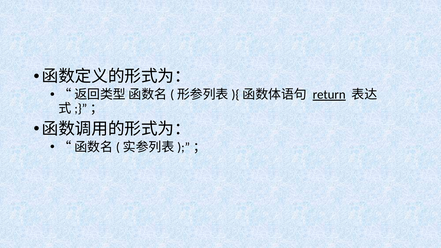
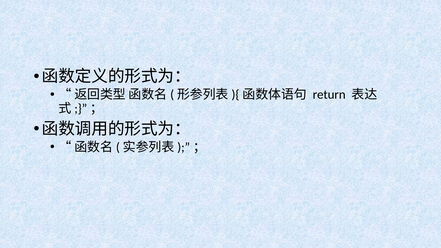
return underline: present -> none (329, 95)
